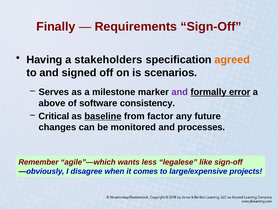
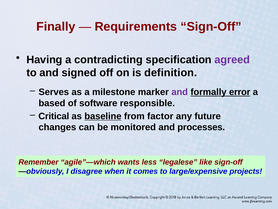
stakeholders: stakeholders -> contradicting (109, 60)
agreed colour: orange -> purple (232, 60)
scenarios: scenarios -> definition (171, 73)
above: above -> based (52, 103)
consistency: consistency -> responsible (147, 103)
